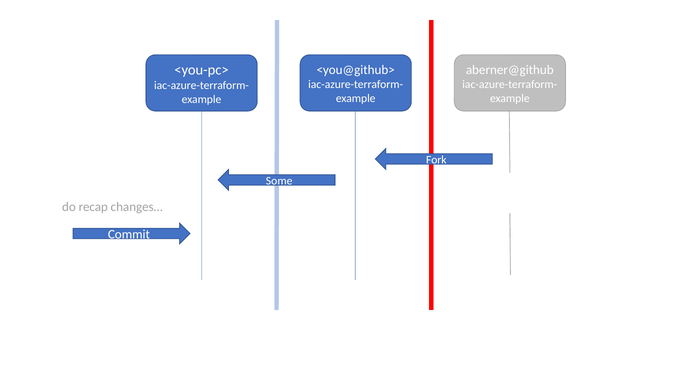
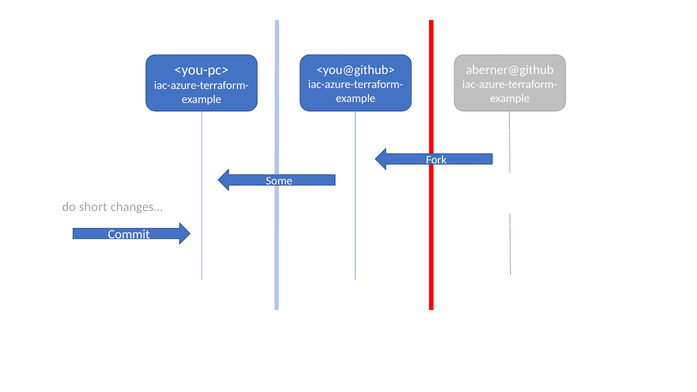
recap: recap -> short (93, 207)
